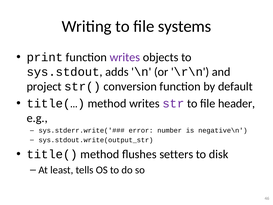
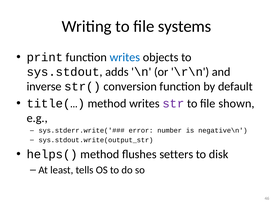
writes colour: purple -> blue (125, 57)
project: project -> inverse (44, 86)
header: header -> shown (236, 103)
title(: title( -> helps( (52, 154)
